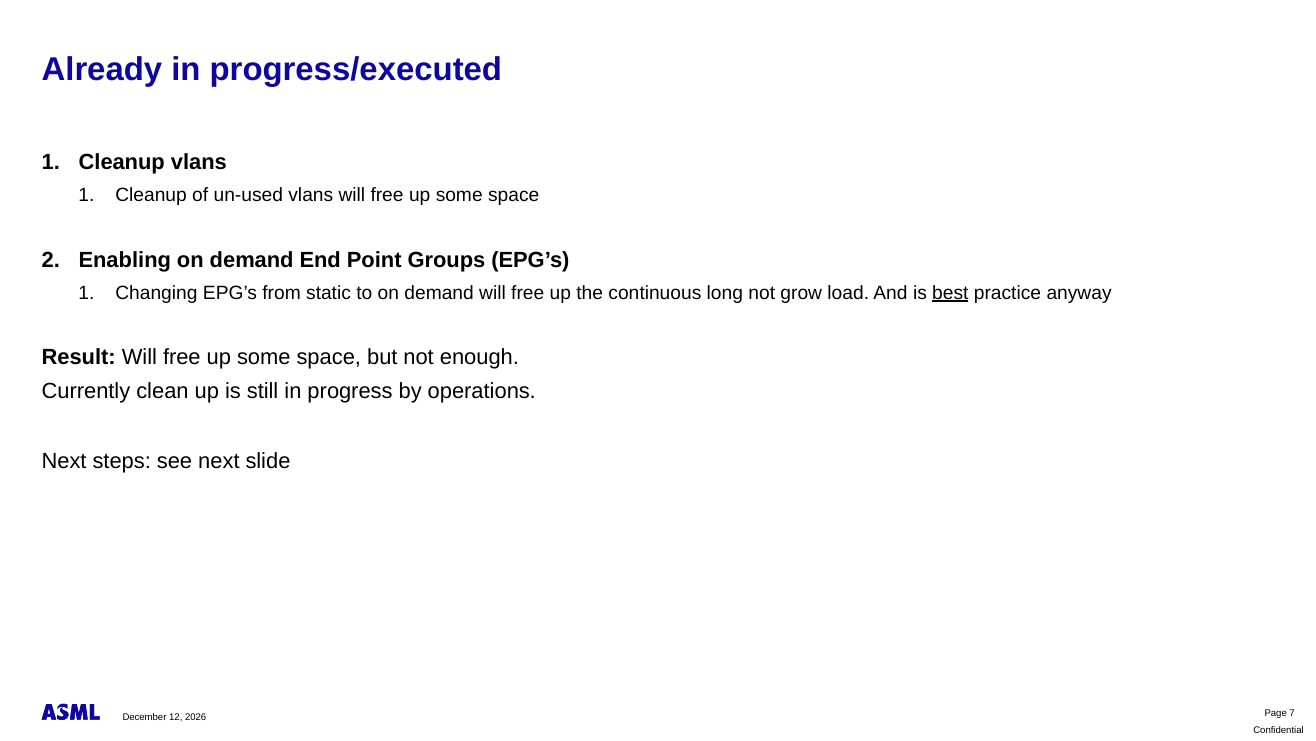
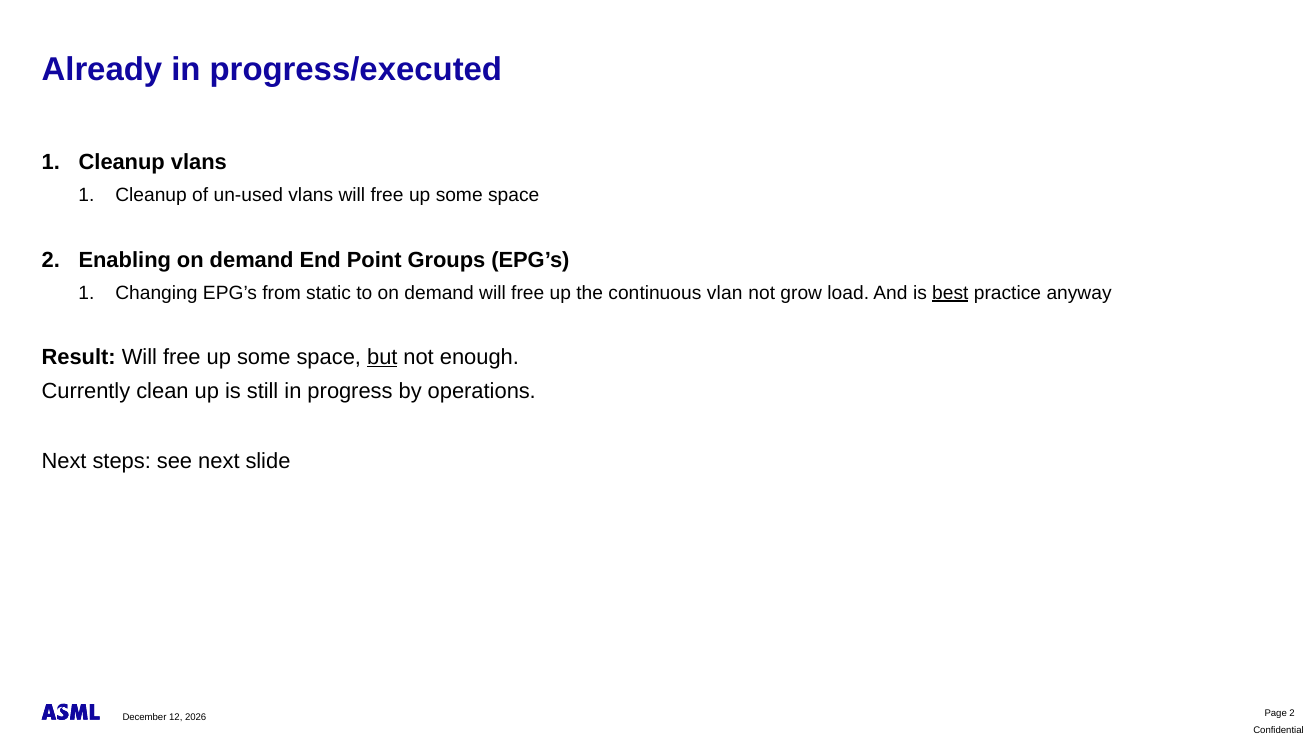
long: long -> vlan (725, 292)
but underline: none -> present (382, 357)
Page 7: 7 -> 2 (1292, 712)
